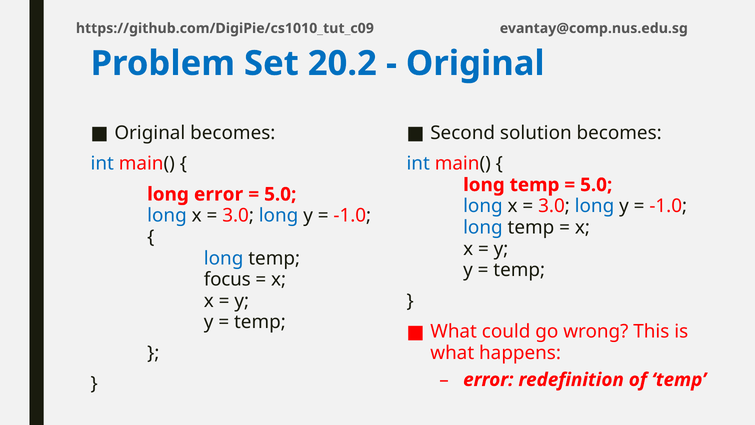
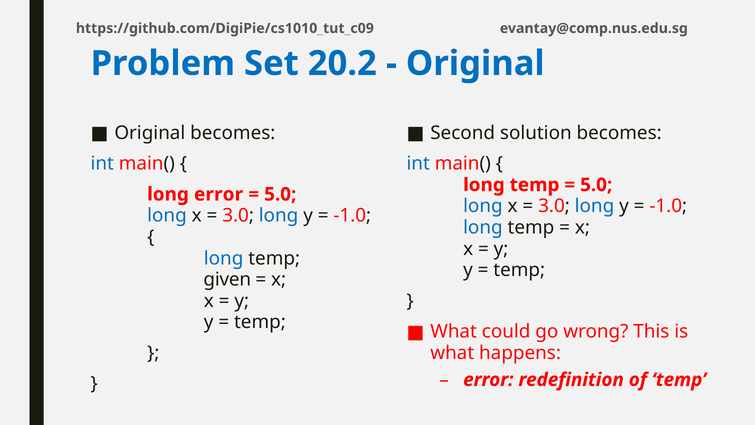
focus: focus -> given (227, 279)
